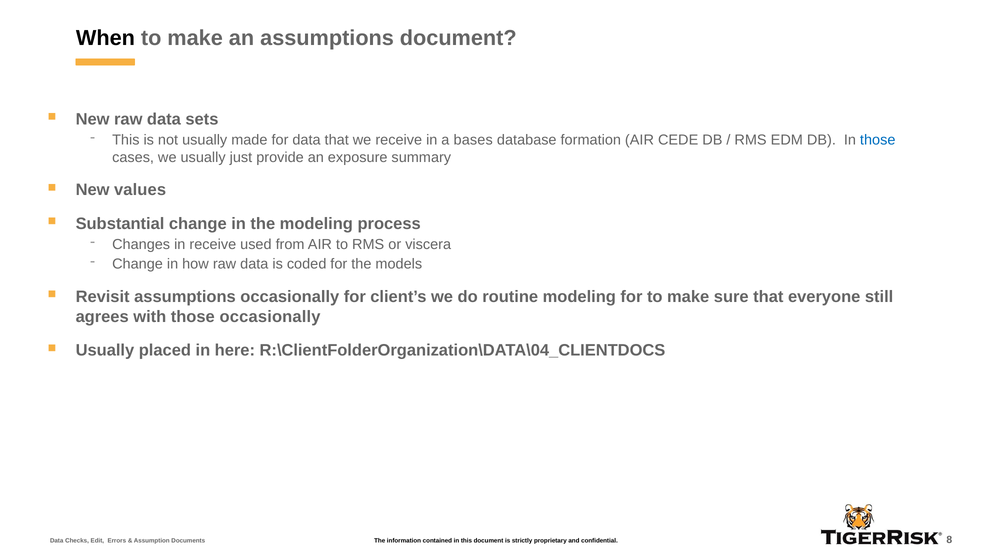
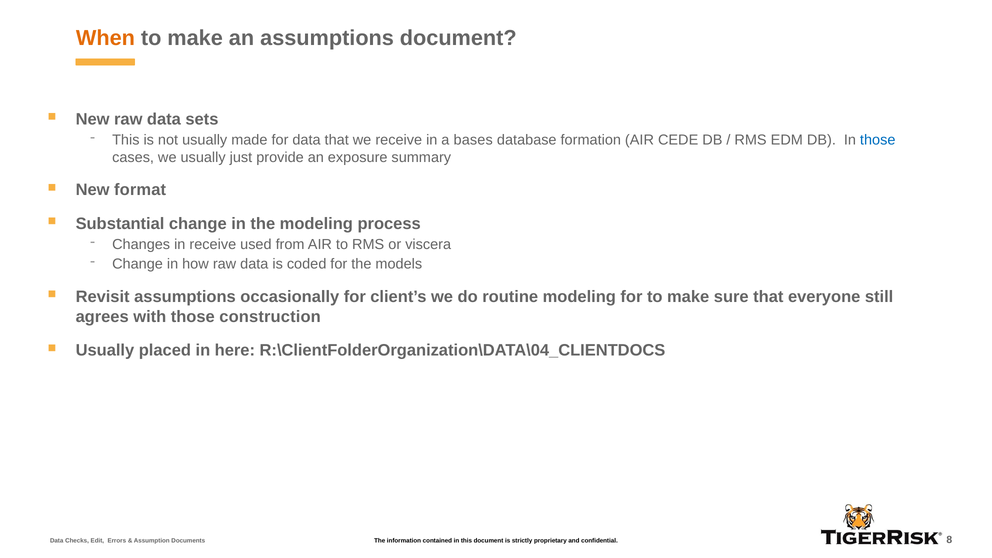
When colour: black -> orange (105, 38)
values: values -> format (140, 190)
those occasionally: occasionally -> construction (270, 317)
